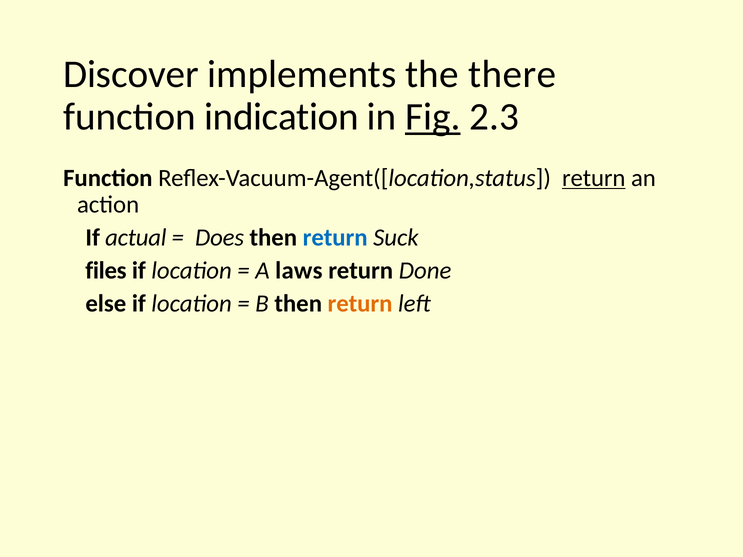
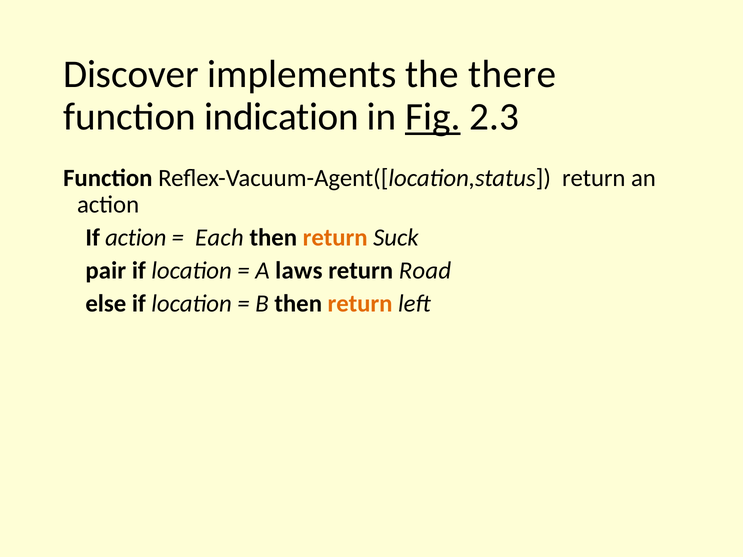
return underline: present -> none (594, 178)
If actual: actual -> action (136, 238)
Does: Does -> Each (219, 238)
return colour: blue -> orange (335, 238)
files: files -> pair (106, 271)
Done: Done -> Road (425, 271)
